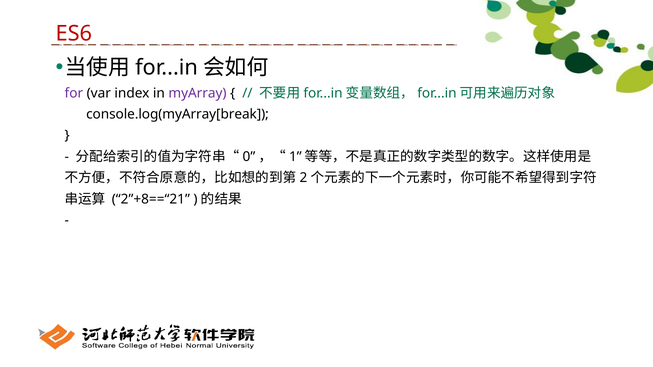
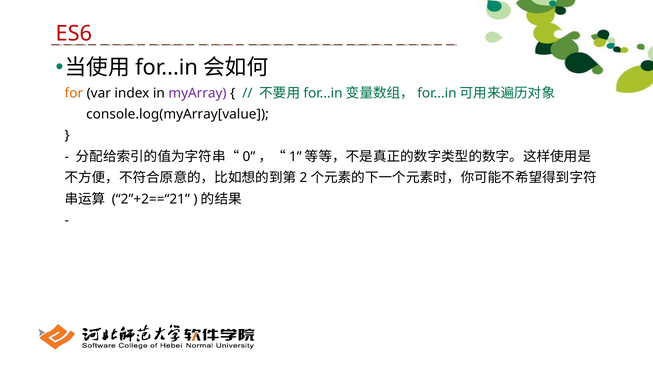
for colour: purple -> orange (74, 93)
console.log(myArray[break: console.log(myArray[break -> console.log(myArray[value (177, 114)
2”+8==“21: 2”+8==“21 -> 2”+2==“21 (151, 199)
